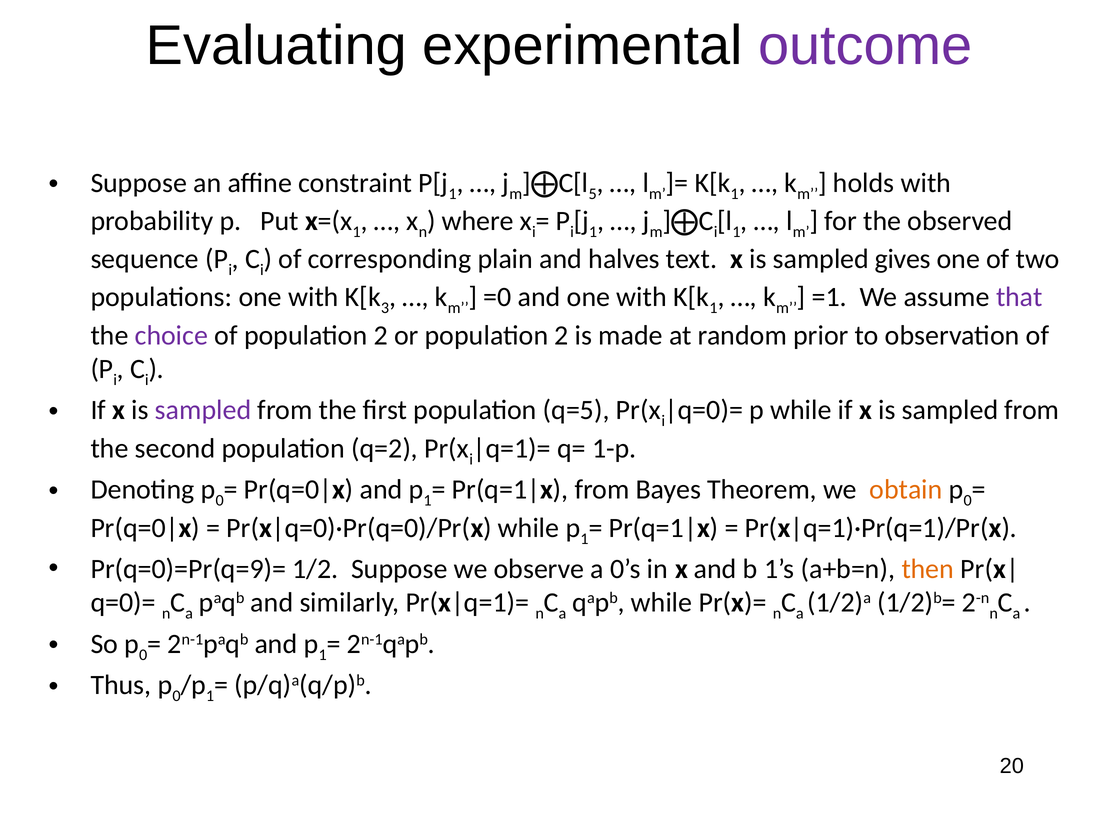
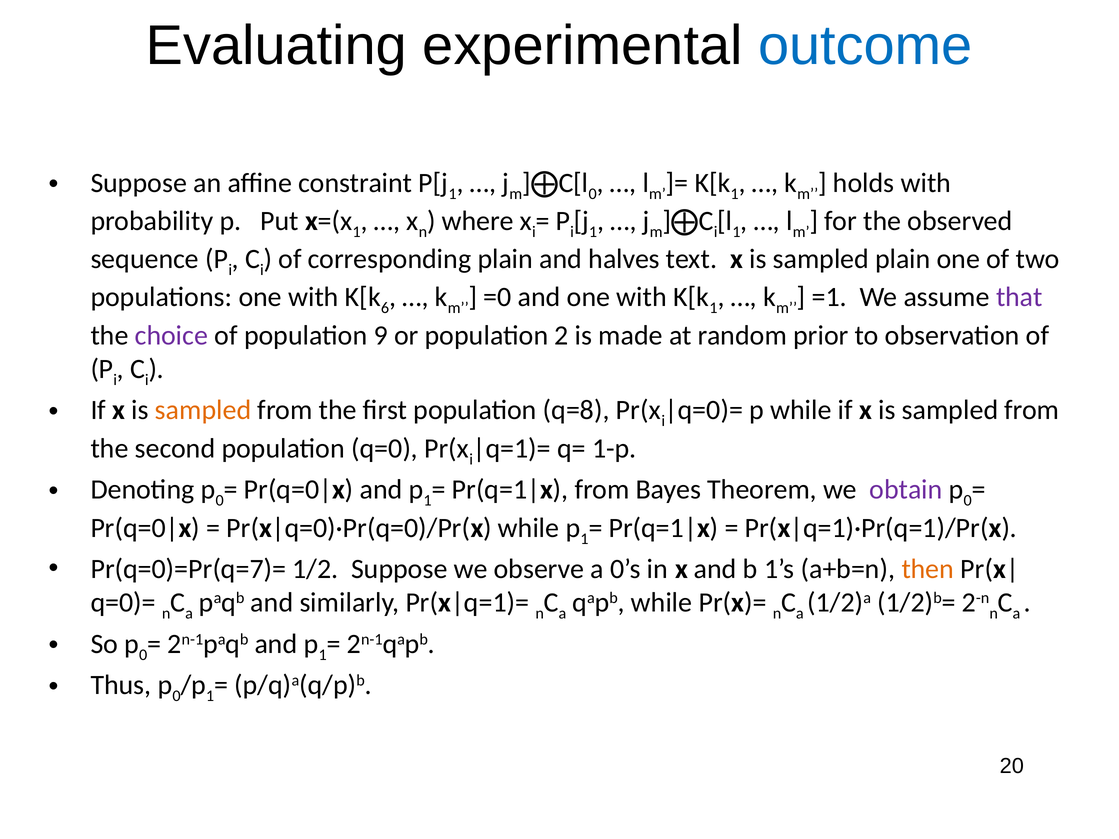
outcome colour: purple -> blue (865, 46)
5: 5 -> 0 (593, 194)
sampled gives: gives -> plain (903, 259)
3: 3 -> 6 (385, 308)
of population 2: 2 -> 9 (381, 335)
sampled colour: purple -> orange (203, 410)
q=5: q=5 -> q=8 (576, 410)
q=2: q=2 -> q=0 (385, 449)
obtain colour: orange -> purple (906, 490)
Pr(q=0)=Pr(q=9)=: Pr(q=0)=Pr(q=9)= -> Pr(q=0)=Pr(q=7)= (188, 569)
